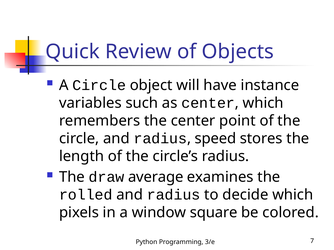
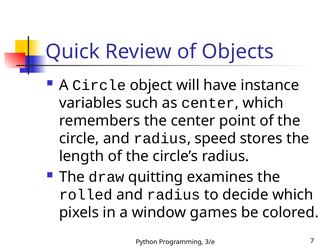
average: average -> quitting (156, 177)
square: square -> games (213, 213)
